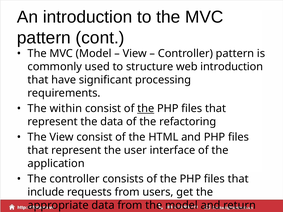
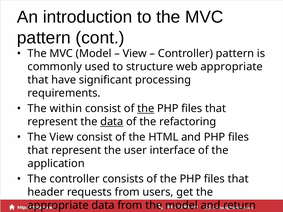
web introduction: introduction -> appropriate (232, 67)
data underline: none -> present (112, 122)
include: include -> header (46, 192)
